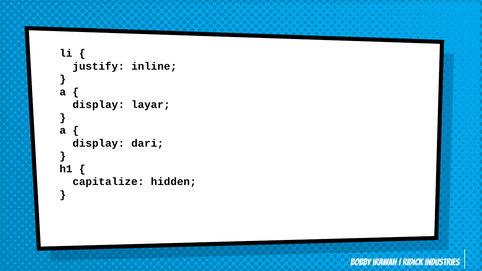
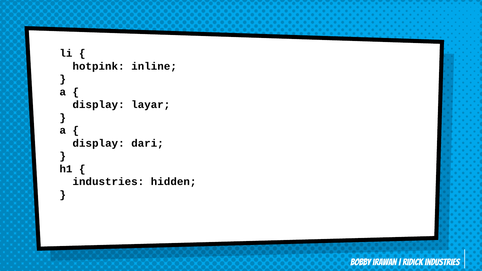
justify: justify -> hotpink (99, 66)
capitalize: capitalize -> industries (108, 182)
